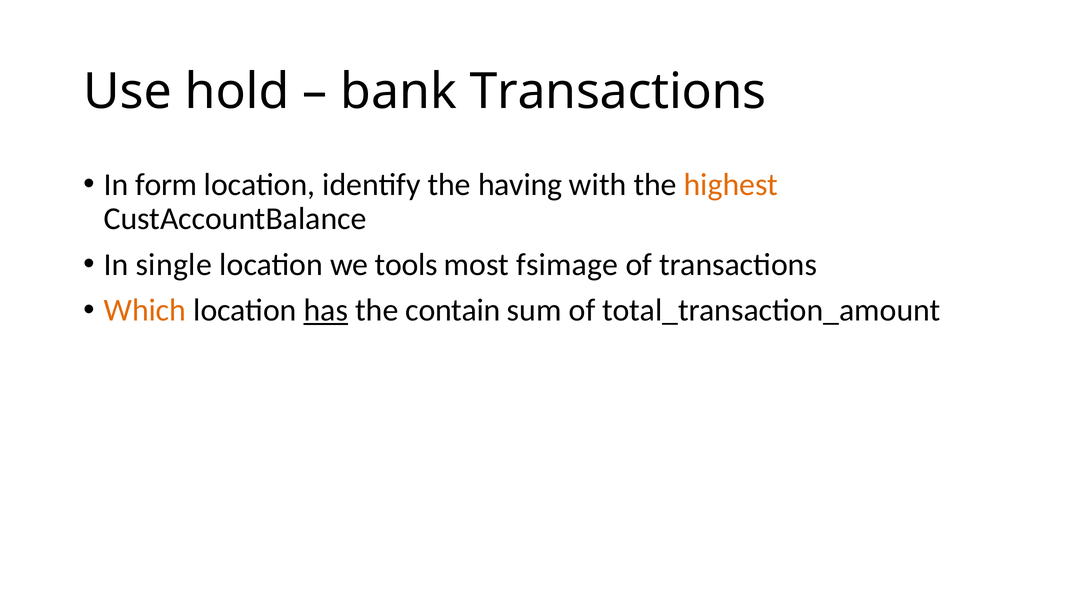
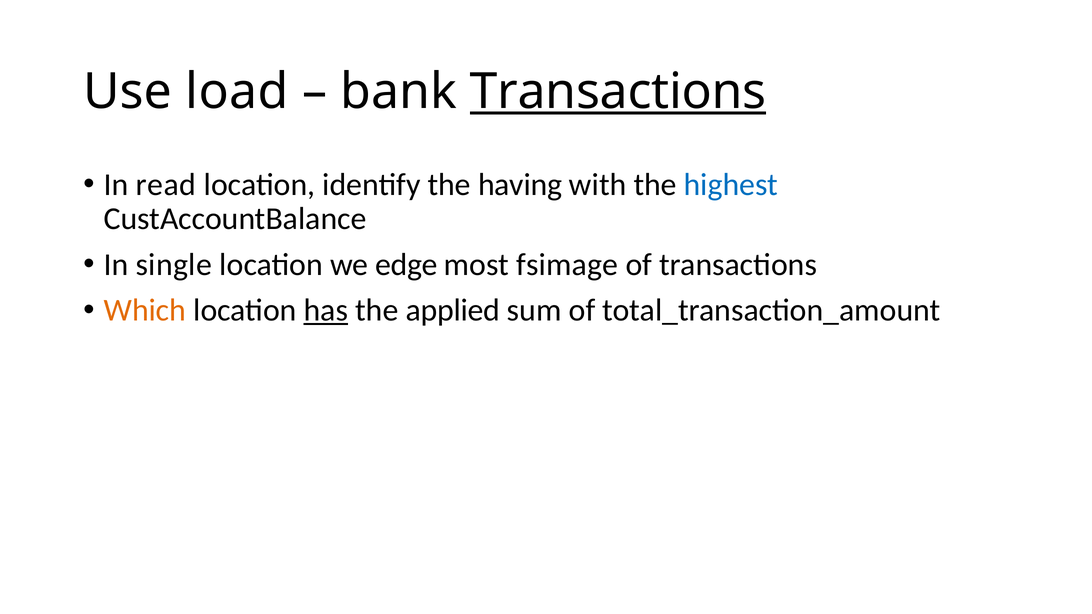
hold: hold -> load (237, 92)
Transactions underline: none -> present (618, 92)
form: form -> read (166, 185)
highest colour: orange -> blue (731, 185)
tools: tools -> edge (406, 265)
contain: contain -> applied (453, 311)
